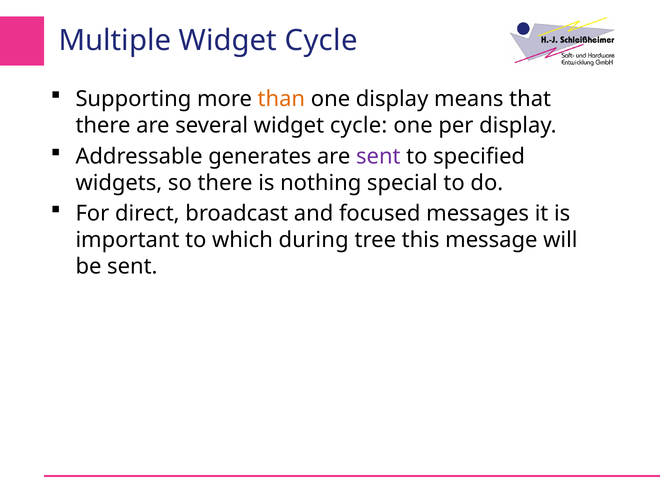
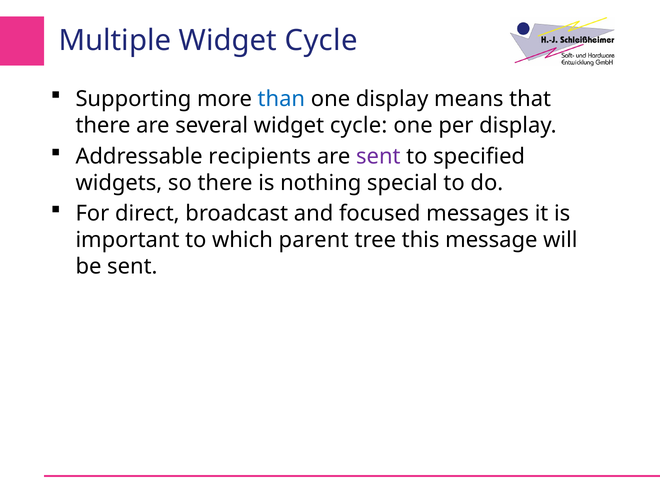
than colour: orange -> blue (281, 99)
generates: generates -> recipients (260, 156)
during: during -> parent (314, 240)
